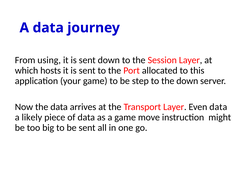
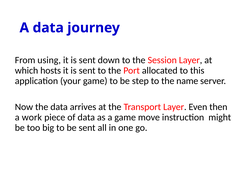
the down: down -> name (187, 81)
Even data: data -> then (218, 107)
likely: likely -> work (32, 117)
